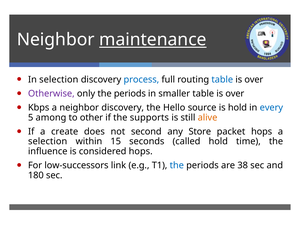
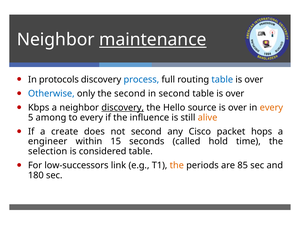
In selection: selection -> protocols (59, 79)
Otherwise colour: purple -> blue (51, 94)
only the periods: periods -> second (130, 94)
in smaller: smaller -> second (174, 94)
discovery underline: none -> present (123, 108)
hold: hold -> over (237, 108)
every colour: blue -> orange (271, 108)
to other: other -> every (92, 118)
supports: supports -> influence (149, 118)
Store: Store -> Cisco (200, 132)
selection: selection -> engineer (48, 141)
influence: influence -> selection (48, 151)
considered hops: hops -> table (141, 151)
the colour: blue -> orange (177, 165)
38: 38 -> 85 (243, 165)
